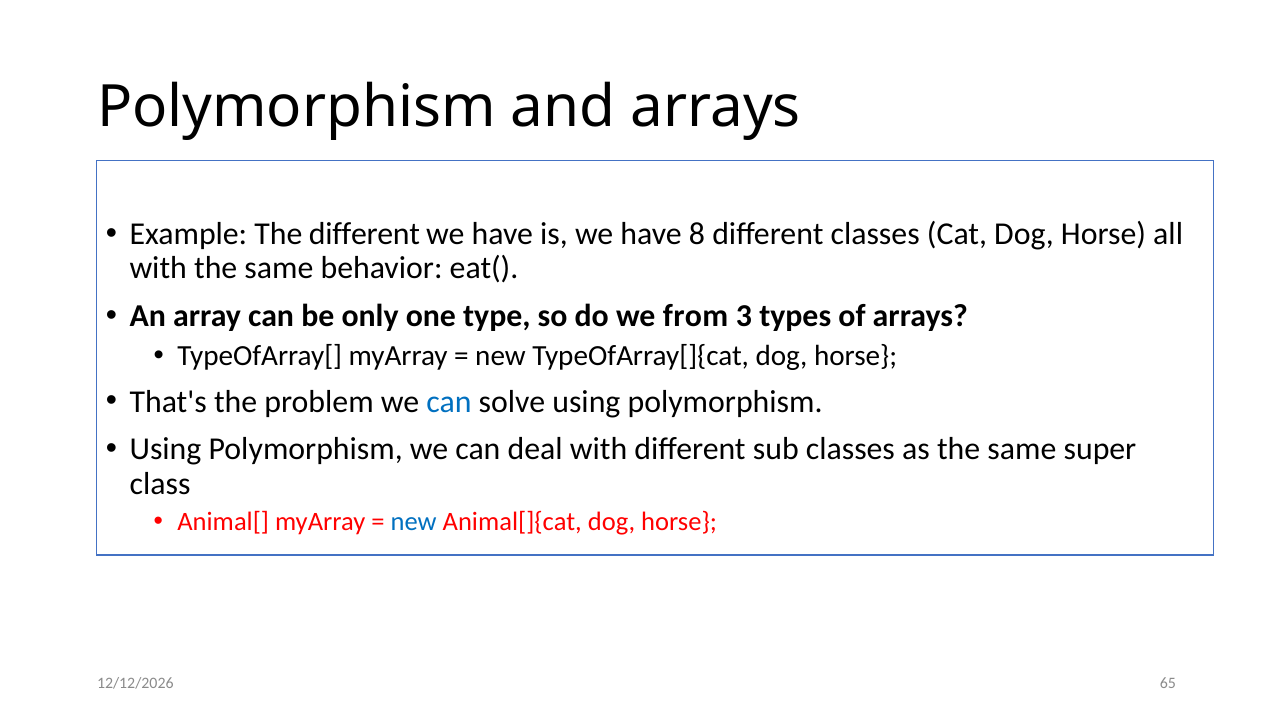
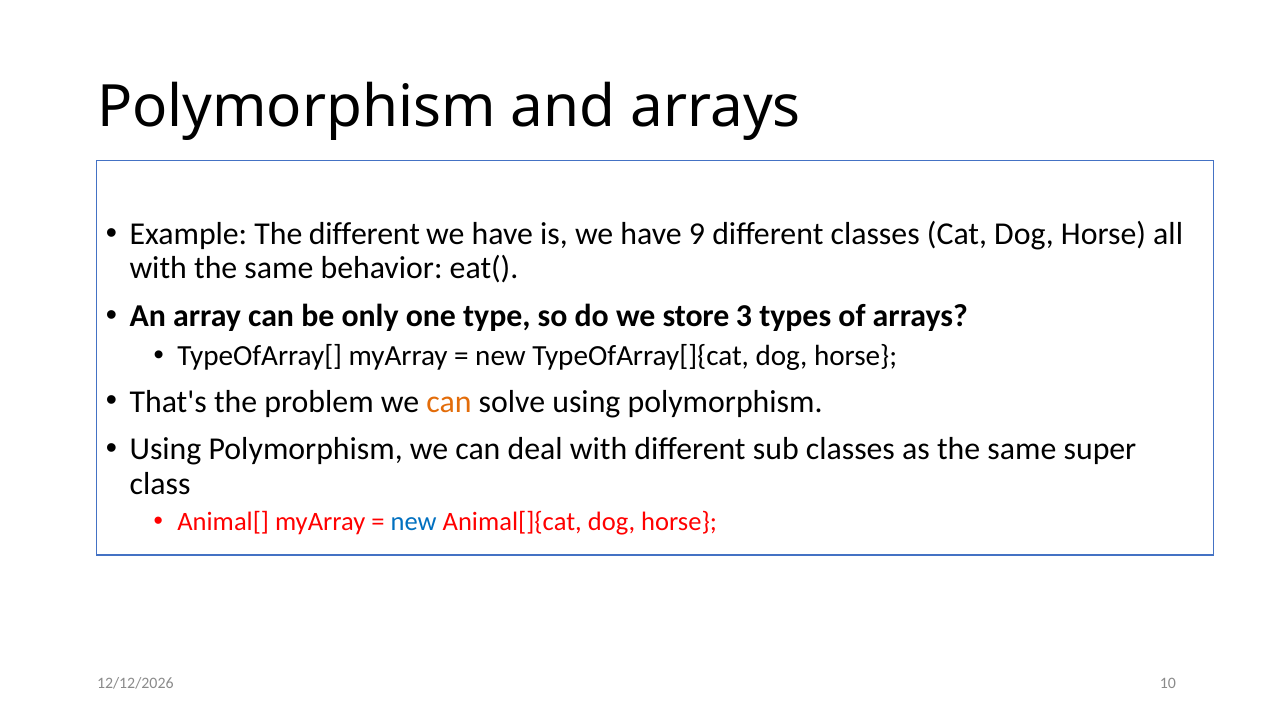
8: 8 -> 9 (697, 234)
from: from -> store (696, 316)
can colour: blue -> orange (449, 402)
65: 65 -> 10 (1168, 684)
